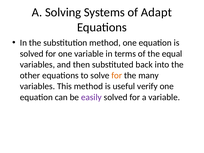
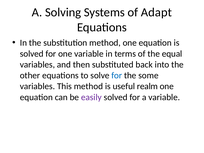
for colour: orange -> blue (117, 75)
many: many -> some (148, 75)
verify: verify -> realm (147, 86)
